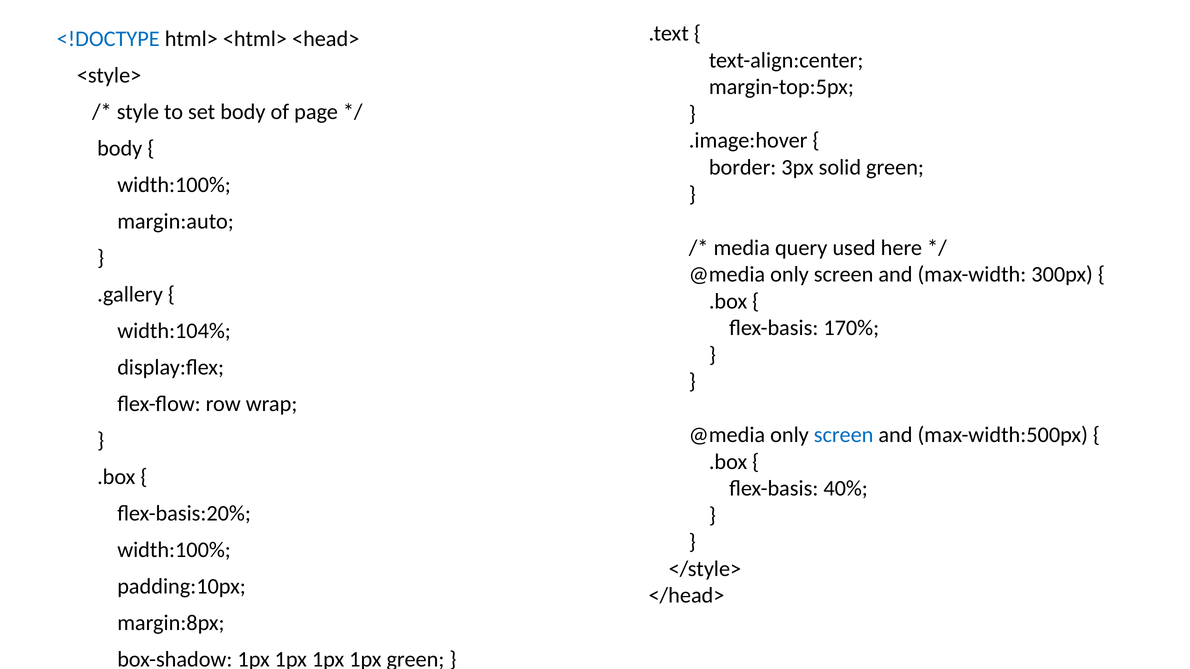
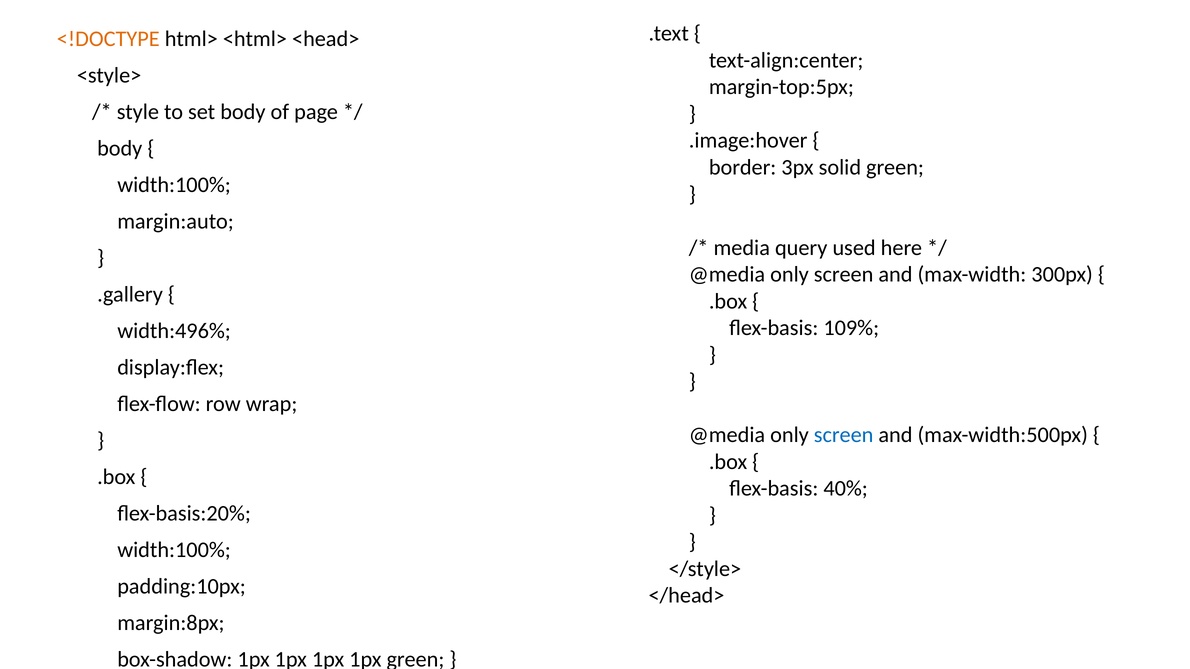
<!DOCTYPE colour: blue -> orange (108, 39)
170%: 170% -> 109% (851, 328)
width:104%: width:104% -> width:496% (174, 331)
